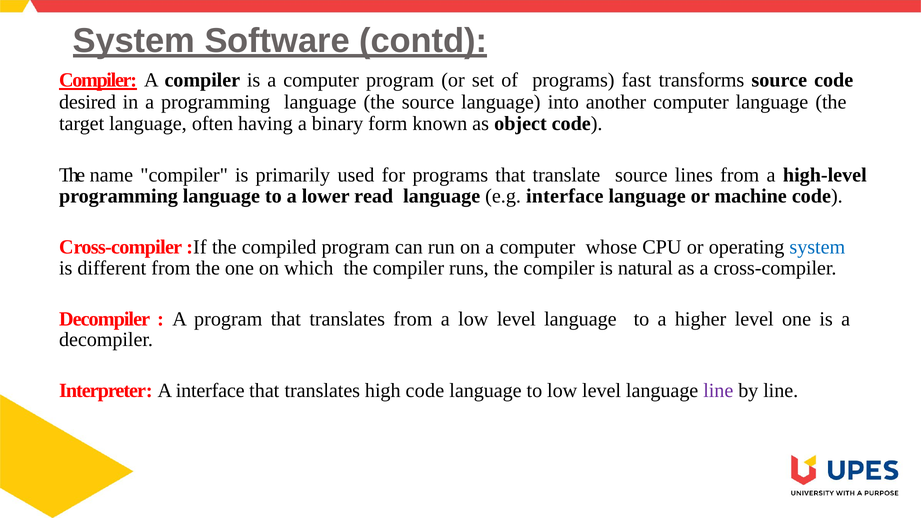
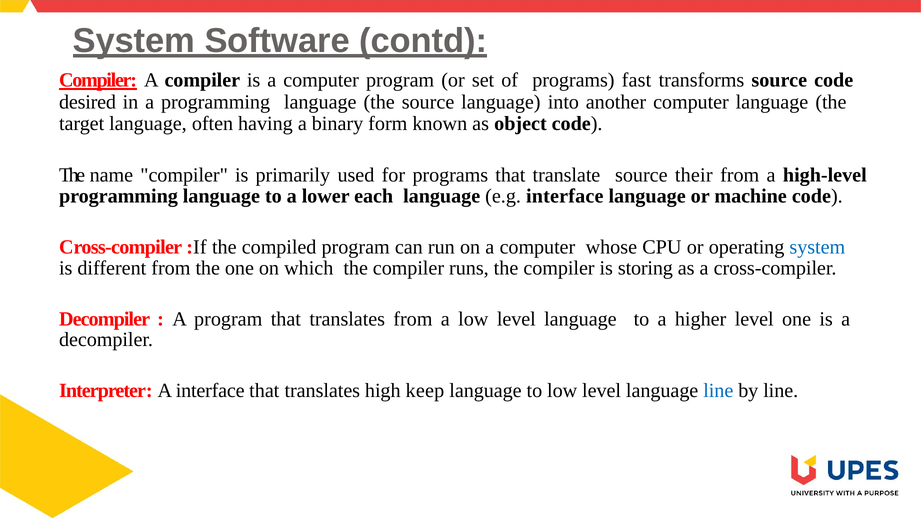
lines: lines -> their (694, 175)
read: read -> each (374, 196)
natural: natural -> storing (645, 268)
high code: code -> keep (425, 391)
line colour: purple -> blue (718, 391)
